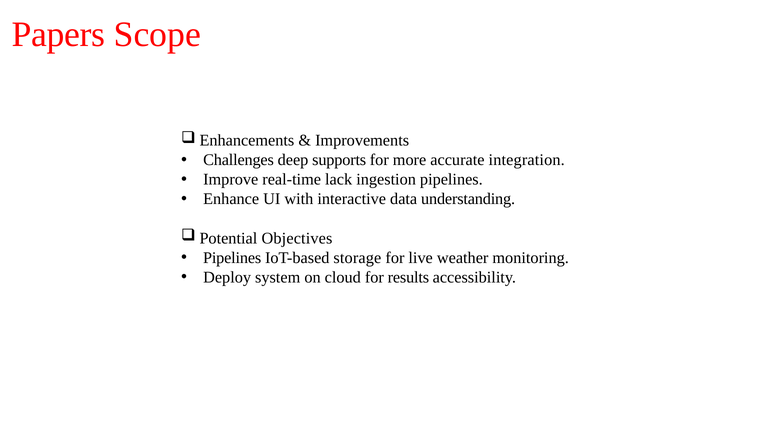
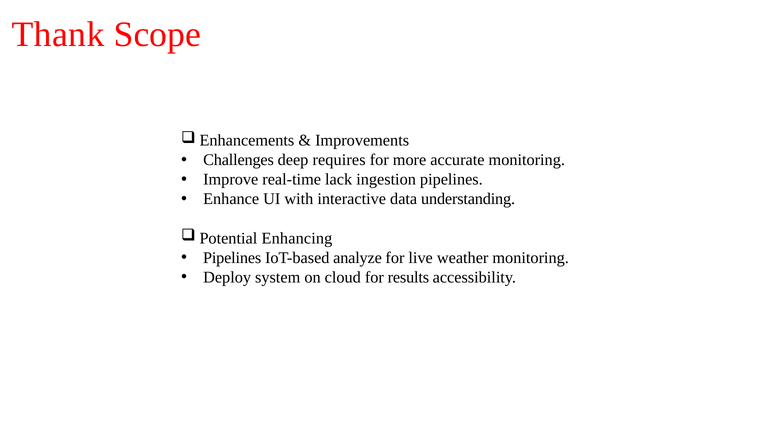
Papers: Papers -> Thank (58, 35)
supports: supports -> requires (339, 160)
accurate integration: integration -> monitoring (527, 160)
Objectives: Objectives -> Enhancing (297, 238)
storage: storage -> analyze (358, 258)
